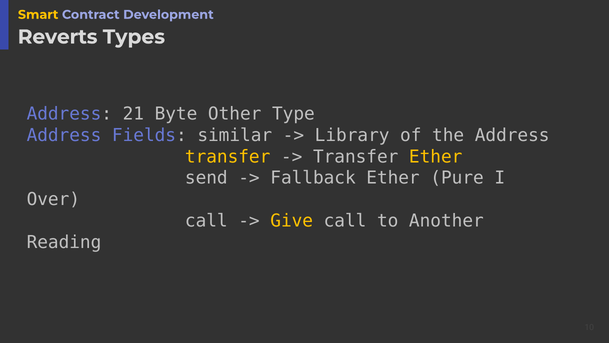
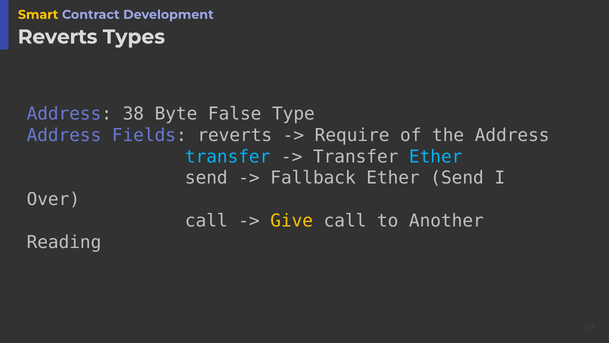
21: 21 -> 38 (133, 114)
Other: Other -> False (235, 114)
Fields similar: similar -> reverts (235, 135)
Library: Library -> Require (352, 135)
transfer colour: yellow -> light blue (228, 157)
Ether colour: yellow -> light blue (436, 157)
Pure: Pure -> Send (457, 178)
